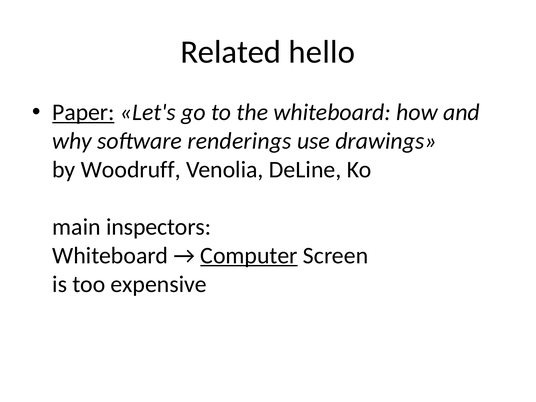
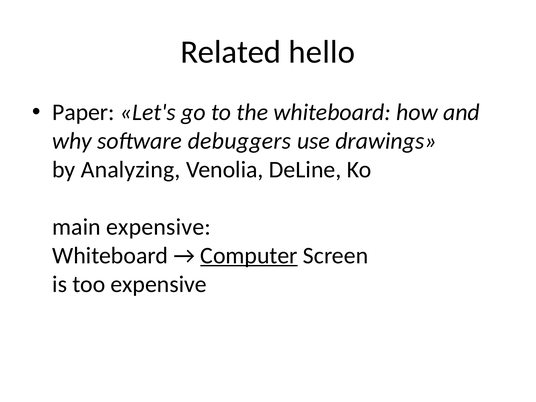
Paper underline: present -> none (83, 112)
renderings: renderings -> debuggers (239, 141)
Woodruff: Woodruff -> Analyzing (131, 170)
main inspectors: inspectors -> expensive (158, 227)
